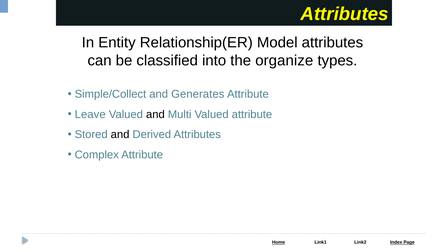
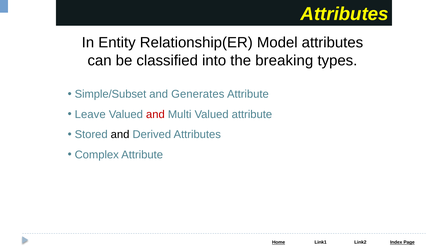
organize: organize -> breaking (284, 61)
Simple/Collect: Simple/Collect -> Simple/Subset (110, 94)
and colour: black -> red (155, 114)
